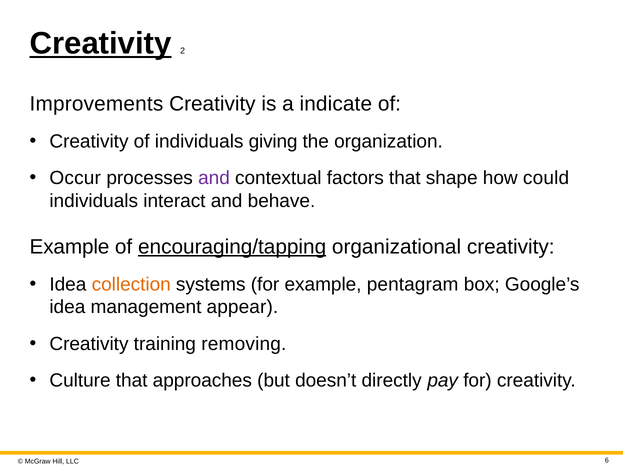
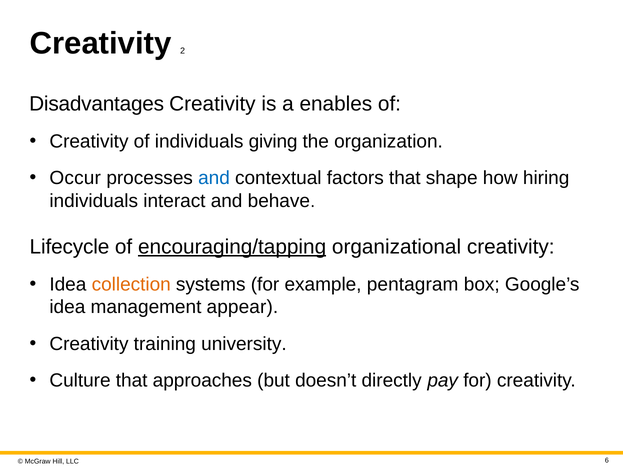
Creativity underline: present -> none (101, 44)
Improvements: Improvements -> Disadvantages (97, 104)
indicate: indicate -> enables (336, 104)
and colour: purple -> blue (214, 178)
could: could -> hiring (546, 178)
Example: Example -> Lifecycle (69, 247)
removing: removing -> university (244, 344)
